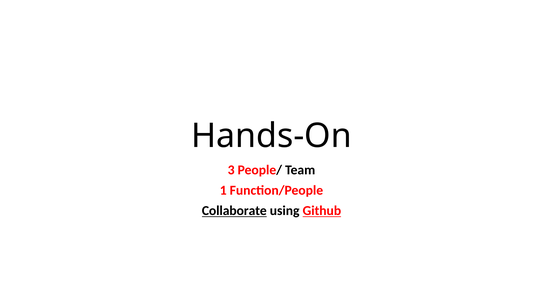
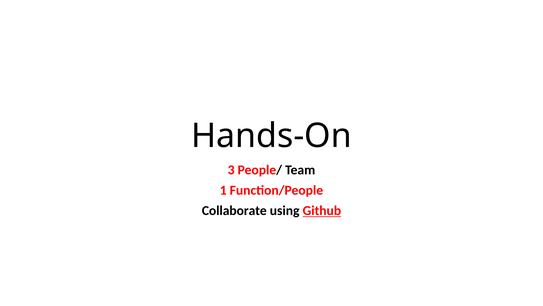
Collaborate underline: present -> none (234, 210)
